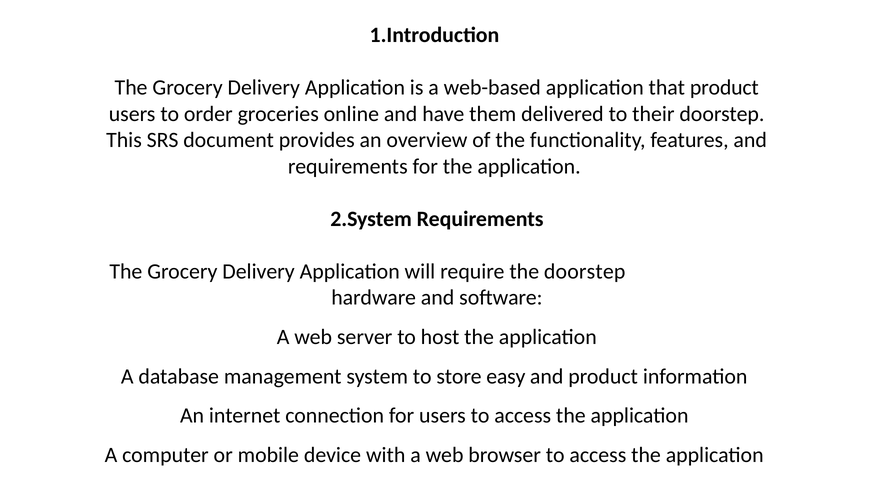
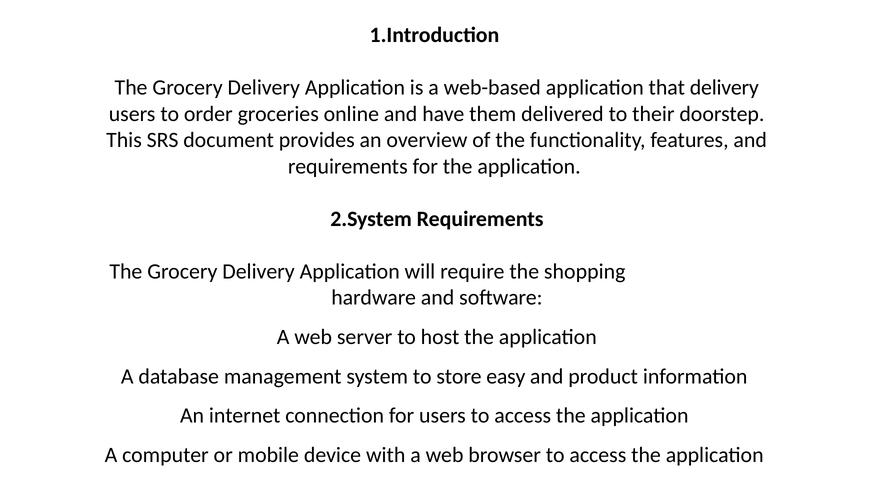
that product: product -> delivery (724, 88)
the doorstep: doorstep -> shopping (585, 271)
